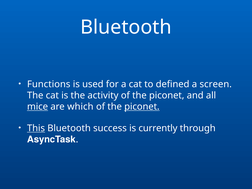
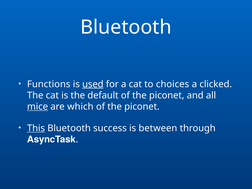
used underline: none -> present (93, 84)
defined: defined -> choices (173, 84)
screen: screen -> clicked (216, 84)
activity: activity -> default (103, 95)
piconet underline: present -> none (142, 107)
currently: currently -> between (158, 128)
